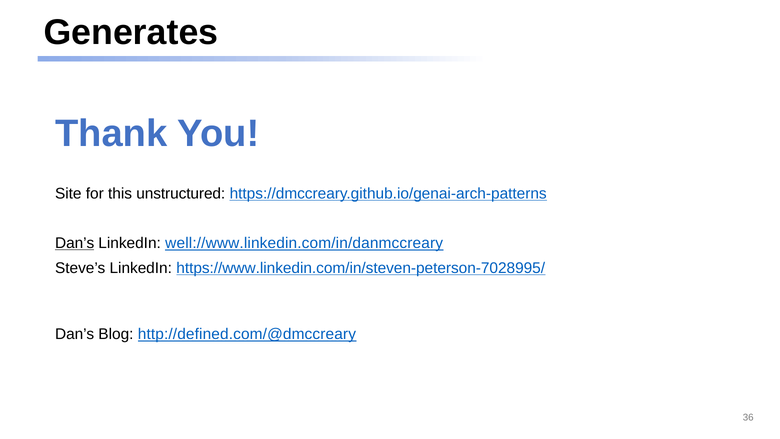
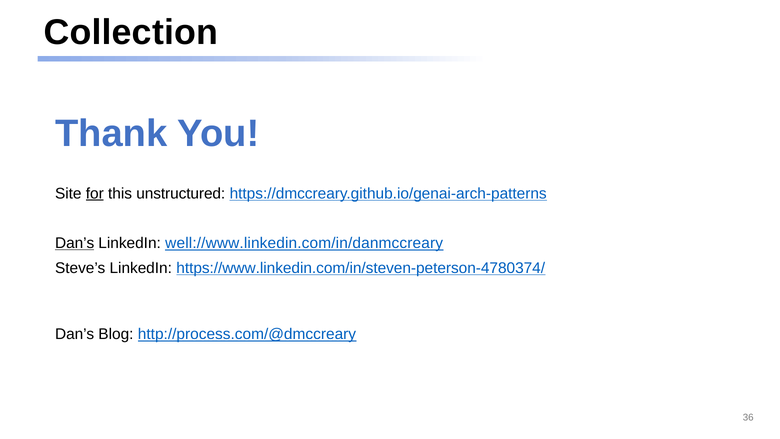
Generates: Generates -> Collection (131, 33)
for underline: none -> present (95, 193)
https://www.linkedin.com/in/steven-peterson-7028995/: https://www.linkedin.com/in/steven-peterson-7028995/ -> https://www.linkedin.com/in/steven-peterson-4780374/ (361, 268)
http://defined.com/@dmccreary: http://defined.com/@dmccreary -> http://process.com/@dmccreary (247, 334)
